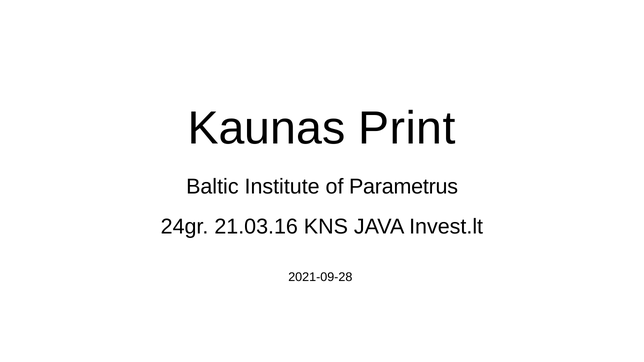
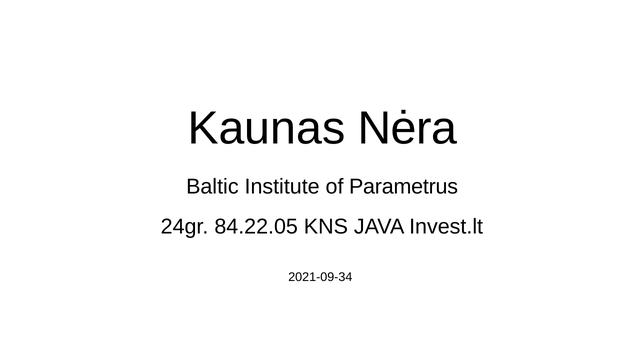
Print: Print -> Nėra (407, 128)
21.03.16: 21.03.16 -> 84.22.05 (256, 227)
2021-09-28: 2021-09-28 -> 2021-09-34 (320, 277)
